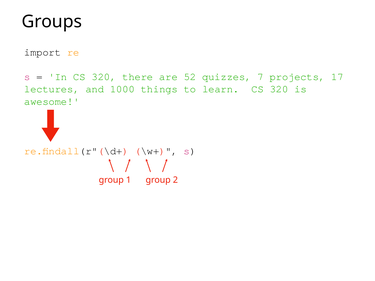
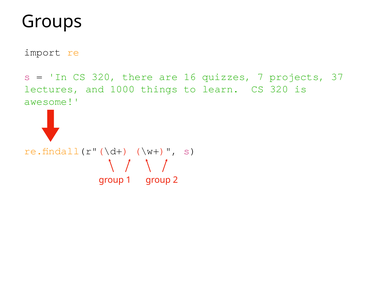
52: 52 -> 16 (190, 77)
17: 17 -> 37 (337, 77)
